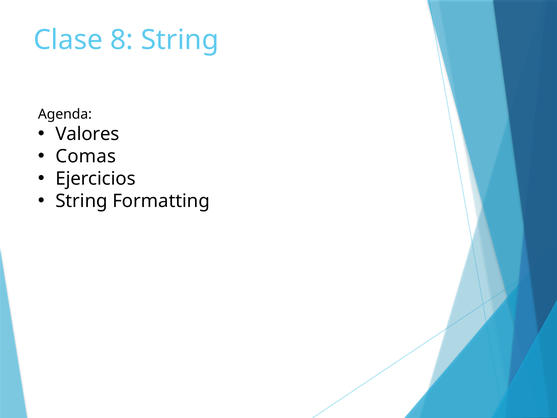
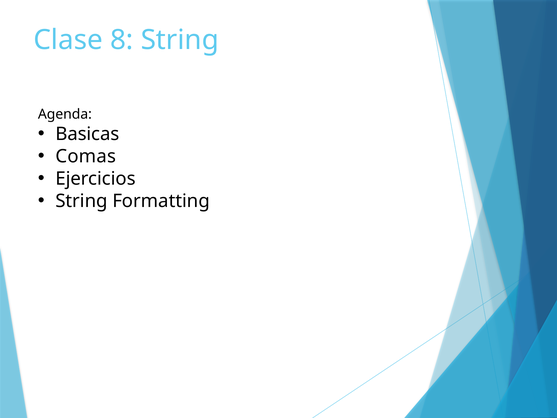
Valores: Valores -> Basicas (87, 134)
